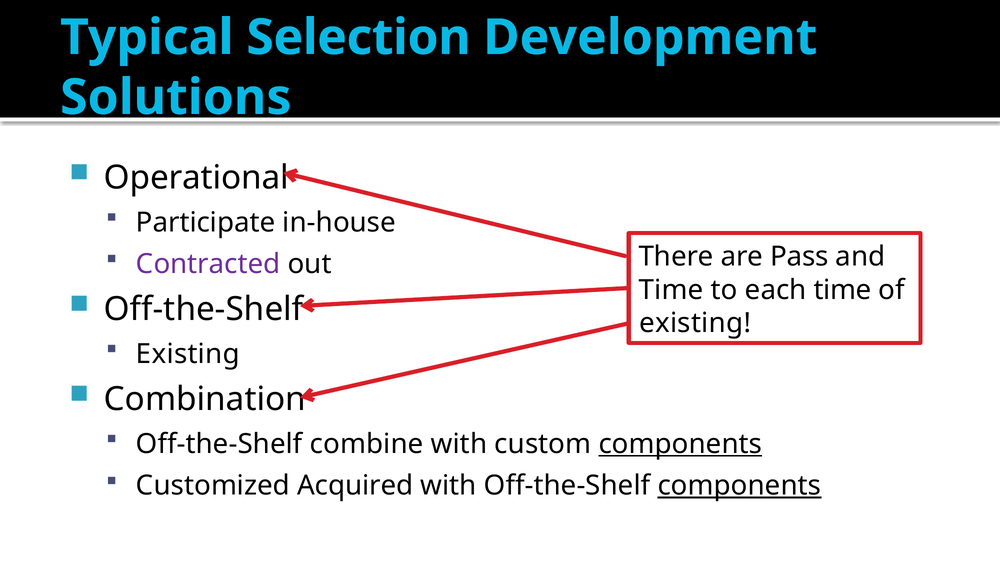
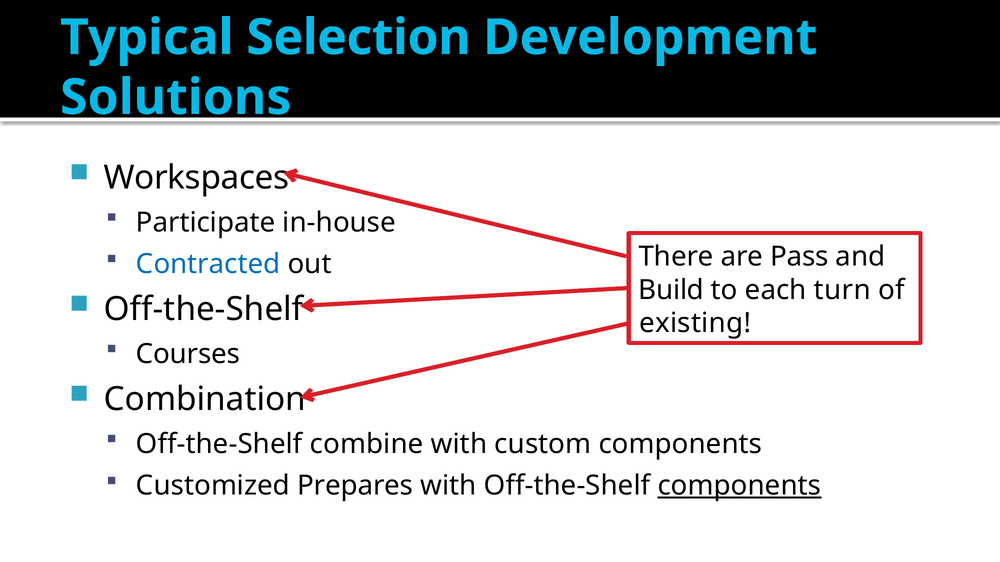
Operational: Operational -> Workspaces (196, 178)
Contracted colour: purple -> blue (208, 264)
Time: Time -> Build (671, 290)
each time: time -> turn (842, 290)
Existing: Existing -> Courses (188, 354)
components underline: present -> none (680, 444)
Acquired: Acquired -> Prepares (355, 486)
